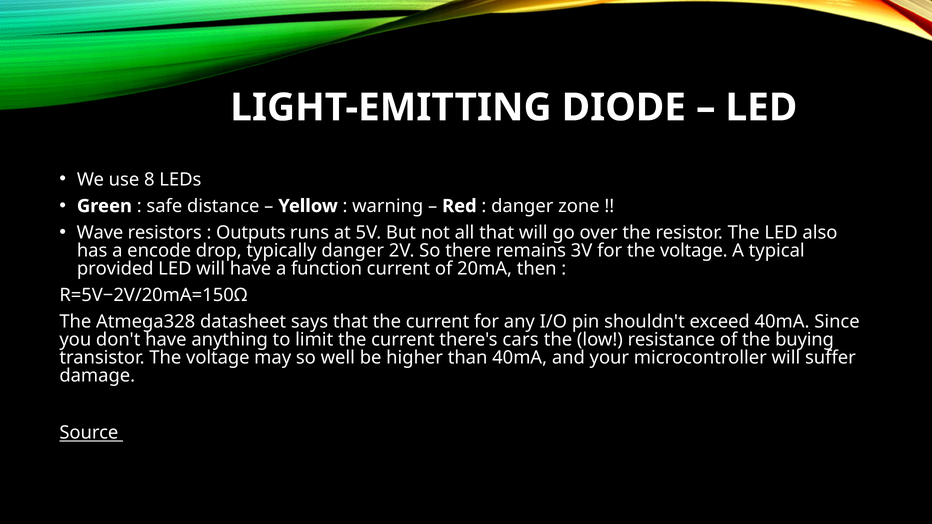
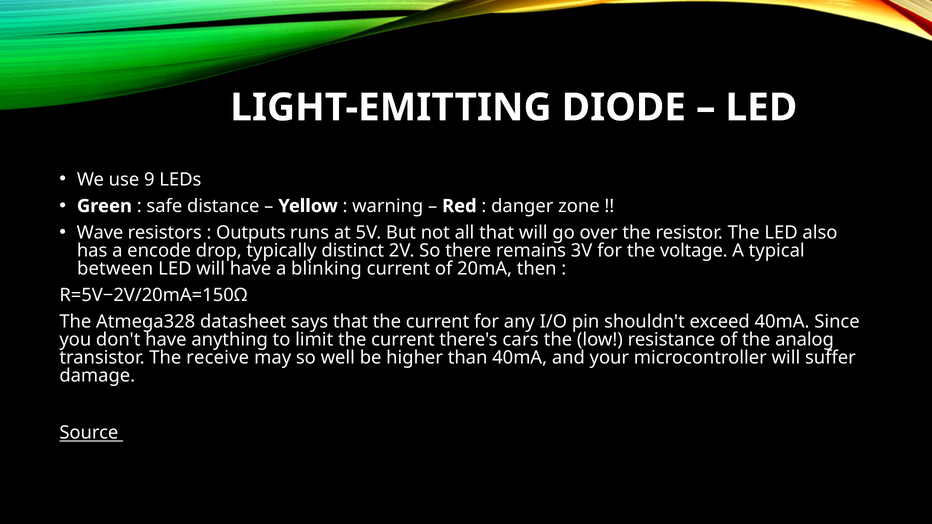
8: 8 -> 9 (149, 180)
typically danger: danger -> distinct (353, 251)
provided: provided -> between (115, 269)
function: function -> blinking (326, 269)
buying: buying -> analog (805, 340)
transistor The voltage: voltage -> receive (218, 358)
